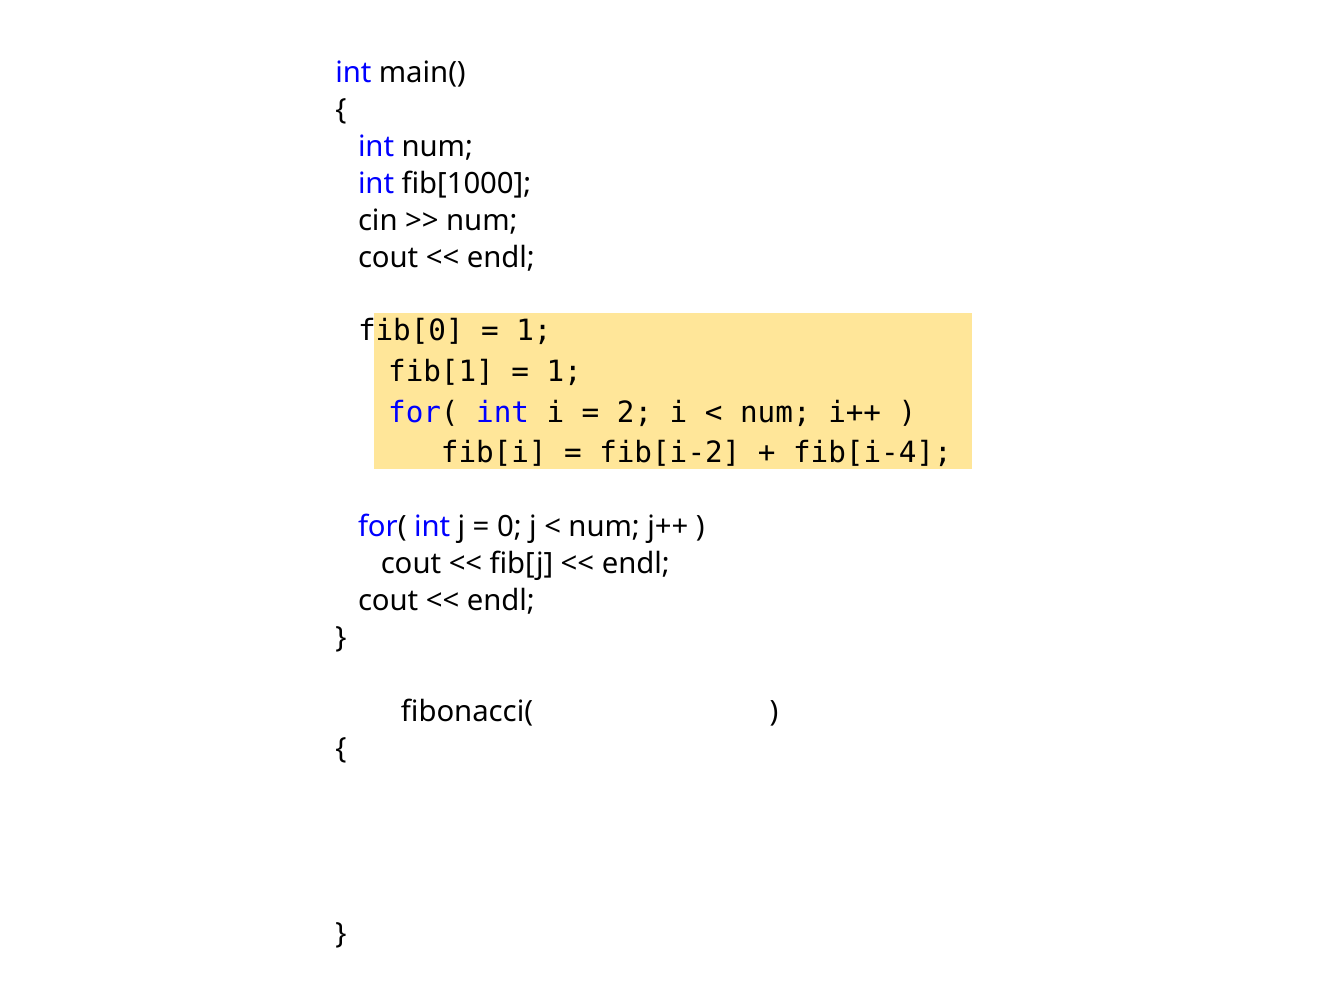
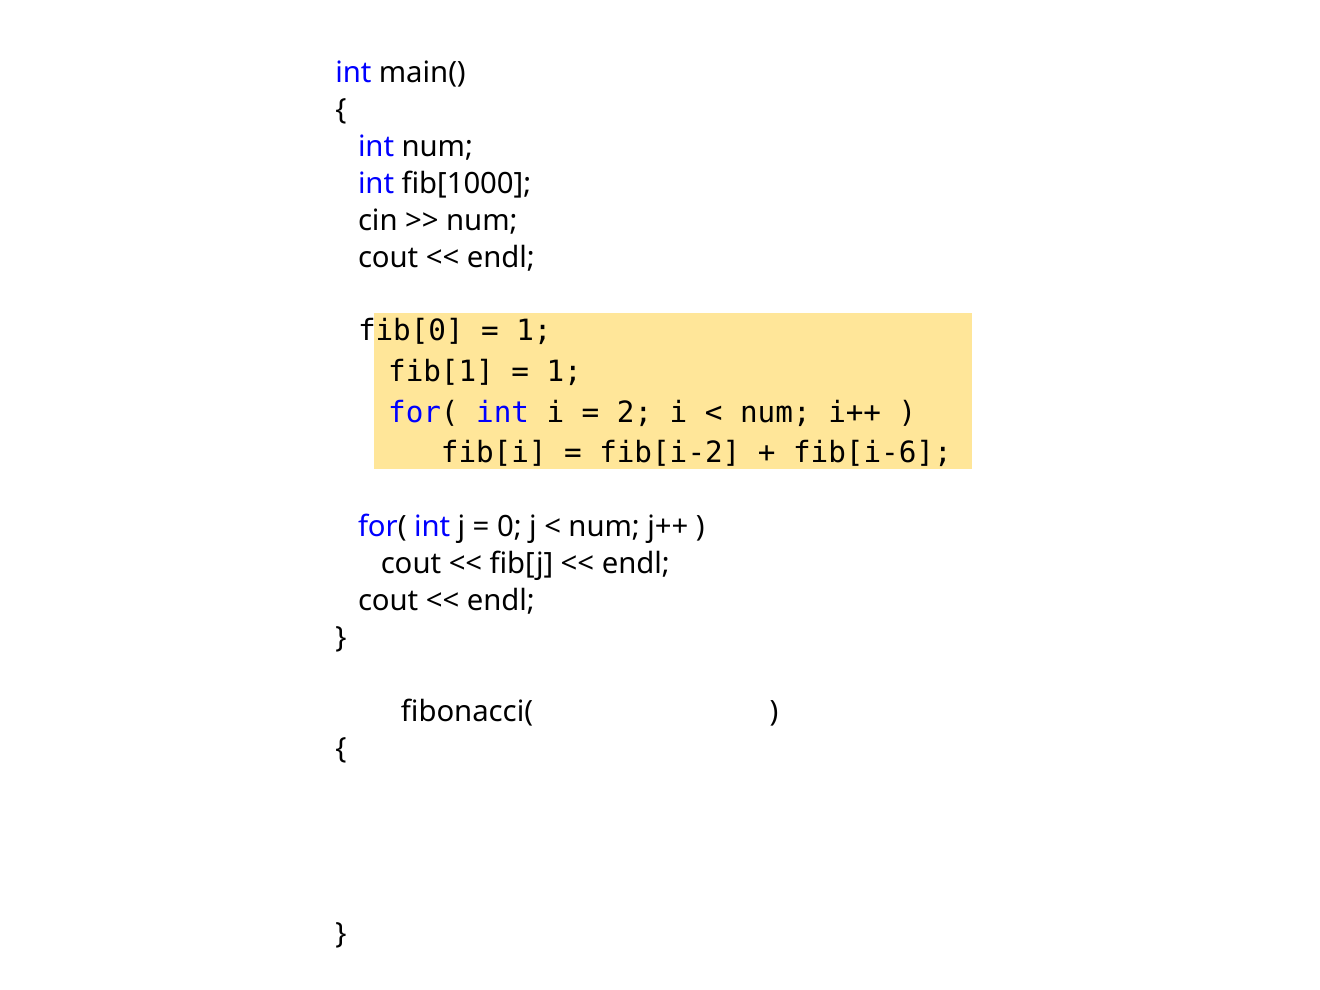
fib[i-4: fib[i-4 -> fib[i-6 (872, 453)
